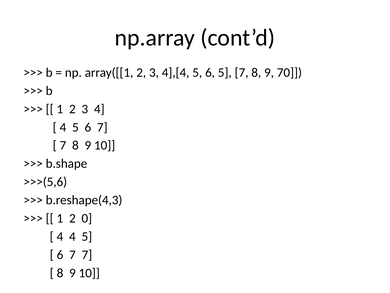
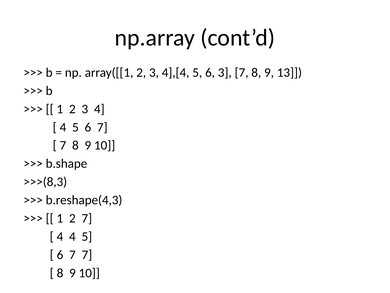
6 5: 5 -> 3 (225, 72)
70: 70 -> 13 (289, 72)
>>>(5,6: >>>(5,6 -> >>>(8,3 (45, 182)
2 0: 0 -> 7 (87, 218)
